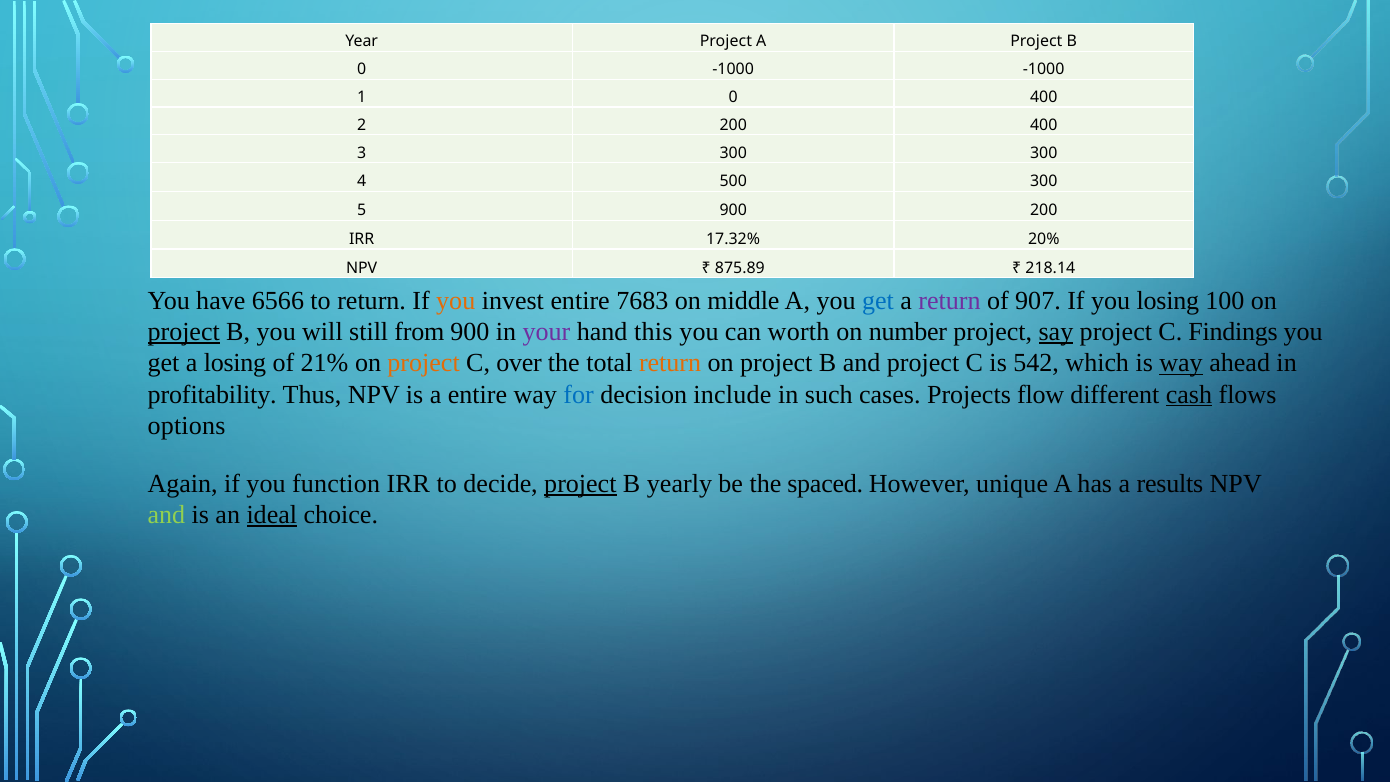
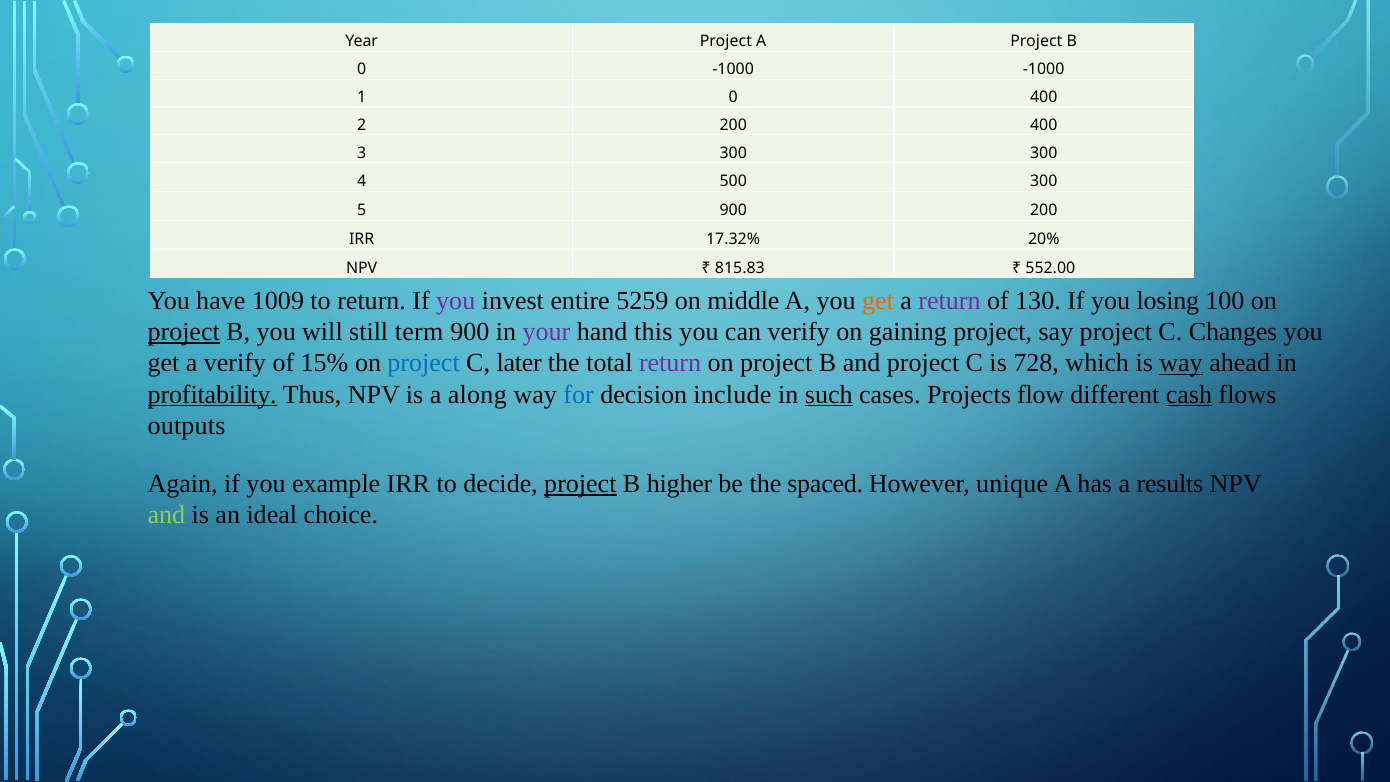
875.89: 875.89 -> 815.83 (740, 268)
218.14: 218.14 -> 552.00 (1050, 268)
6566: 6566 -> 1009 (278, 301)
you colour: orange -> purple (456, 301)
7683: 7683 -> 5259 (642, 301)
get colour: blue -> orange (878, 301)
907: 907 -> 130 (1038, 301)
from: from -> term (419, 332)
can worth: worth -> verify (799, 332)
number: number -> gaining (908, 332)
say underline: present -> none (1056, 332)
Findings: Findings -> Changes (1233, 332)
a losing: losing -> verify (235, 363)
21%: 21% -> 15% (325, 363)
project colour: orange -> blue (424, 363)
over: over -> later (519, 363)
return colour: orange -> purple (670, 363)
542: 542 -> 728 (1036, 363)
profitability underline: none -> present (212, 394)
a entire: entire -> along (477, 394)
such underline: none -> present (829, 394)
options: options -> outputs (187, 426)
function: function -> example (336, 484)
yearly: yearly -> higher (680, 484)
ideal underline: present -> none (272, 515)
